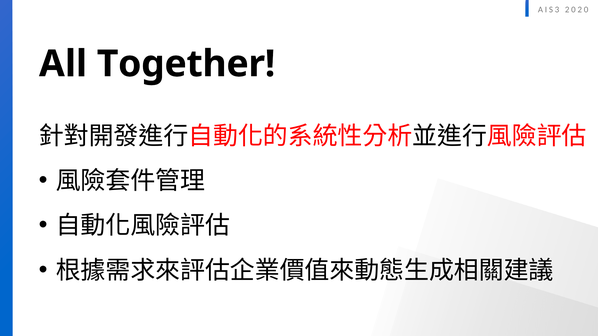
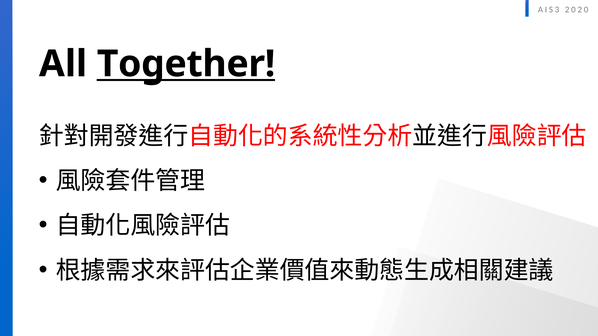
Together underline: none -> present (186, 64)
